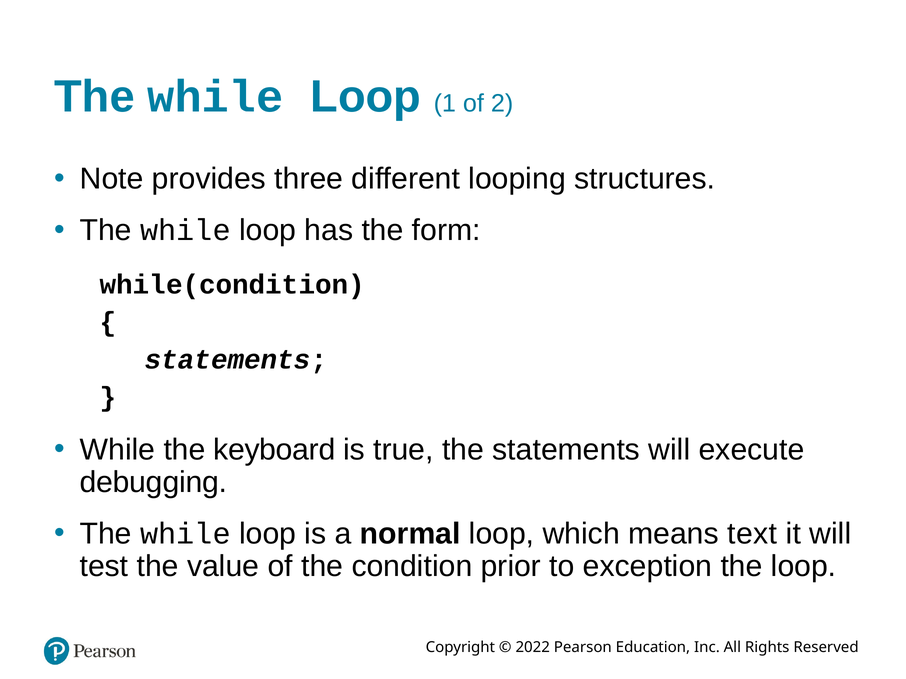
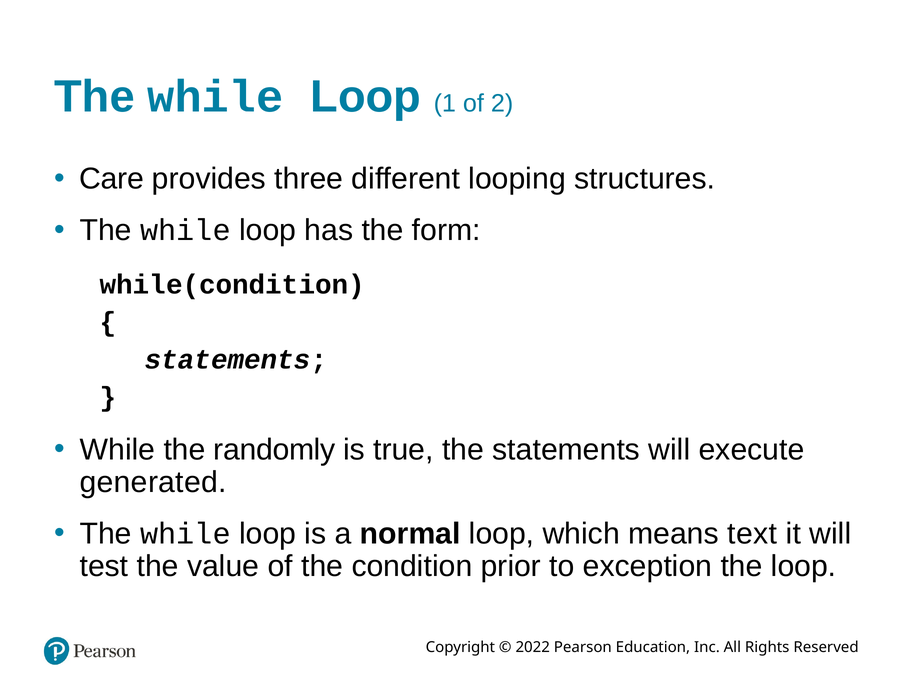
Note: Note -> Care (112, 179)
keyboard: keyboard -> randomly (274, 450)
debugging: debugging -> generated (153, 483)
